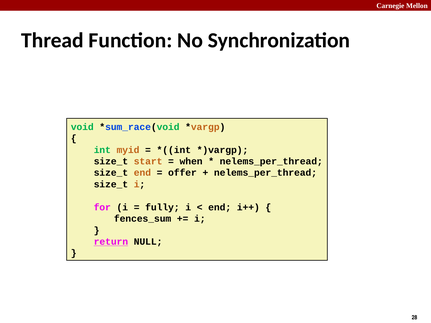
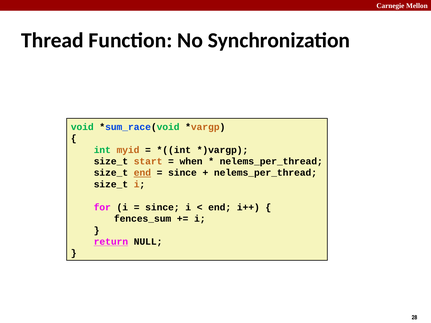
end underline: none -> present (142, 173)
offer: offer -> since (182, 173)
fully: fully -> since (162, 207)
